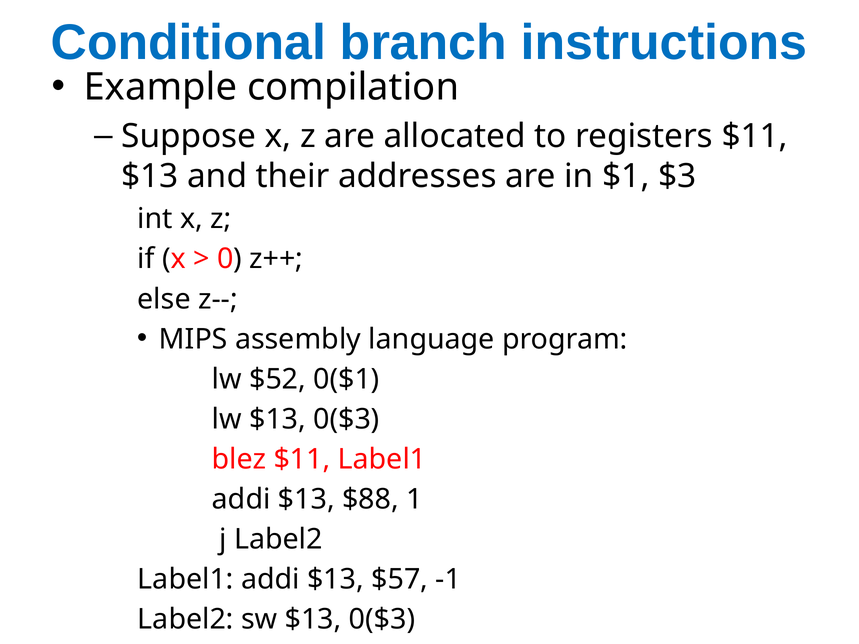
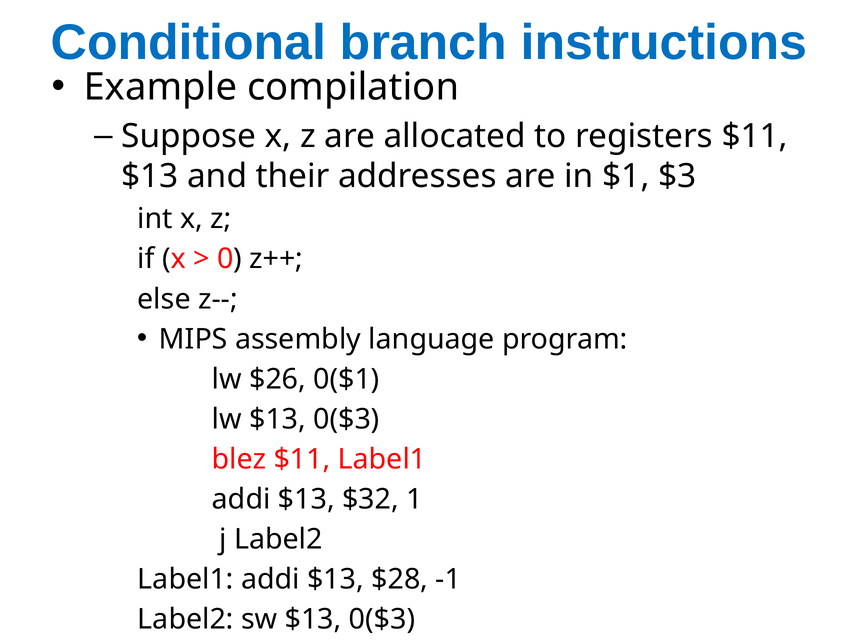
$52: $52 -> $26 (278, 379)
$88: $88 -> $32 (370, 500)
$57: $57 -> $28 (400, 580)
